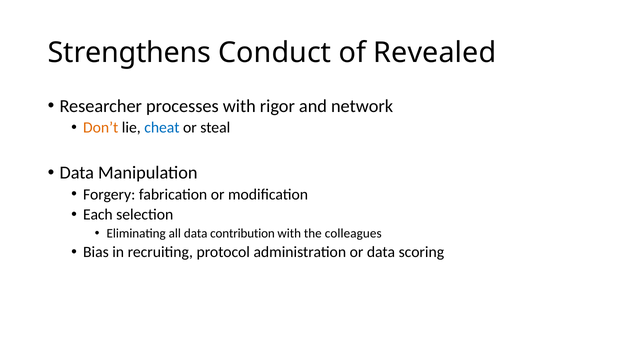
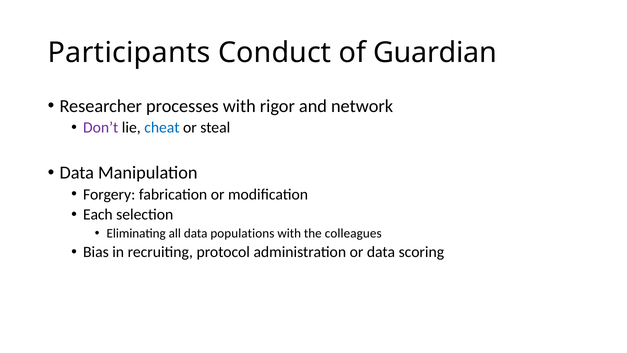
Strengthens: Strengthens -> Participants (129, 53)
Revealed: Revealed -> Guardian (435, 53)
Don’t colour: orange -> purple (101, 128)
contribution: contribution -> populations (242, 233)
